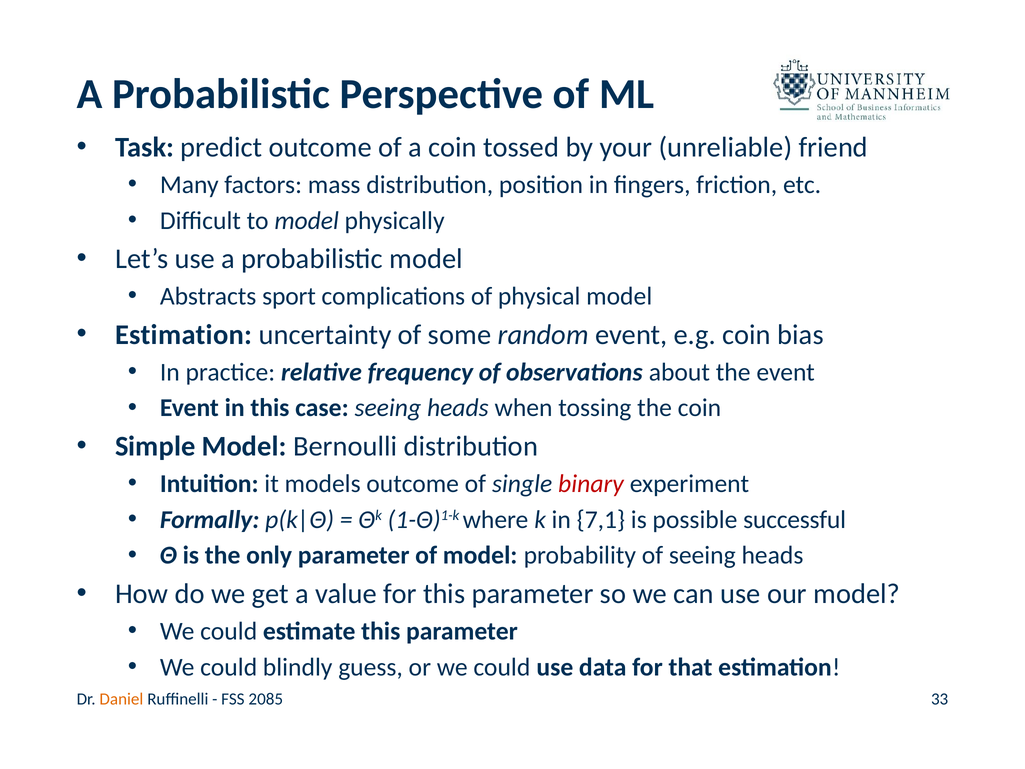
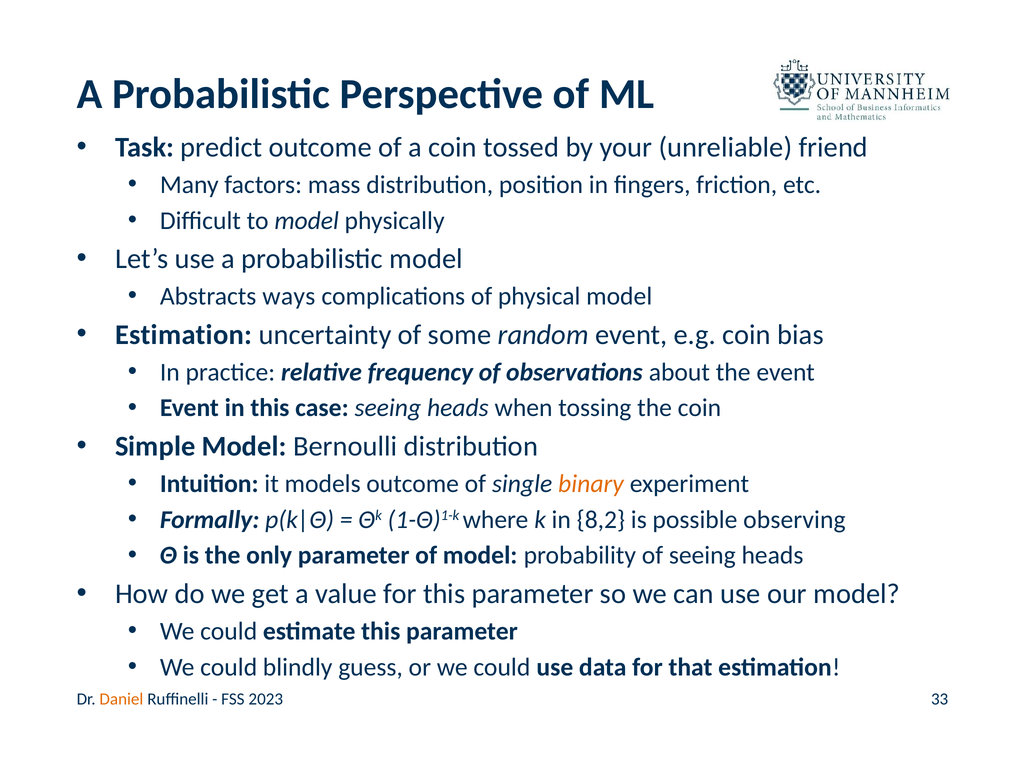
sport: sport -> ways (289, 296)
binary colour: red -> orange (591, 484)
7,1: 7,1 -> 8,2 (601, 519)
successful: successful -> observing (794, 519)
2085: 2085 -> 2023 (266, 699)
